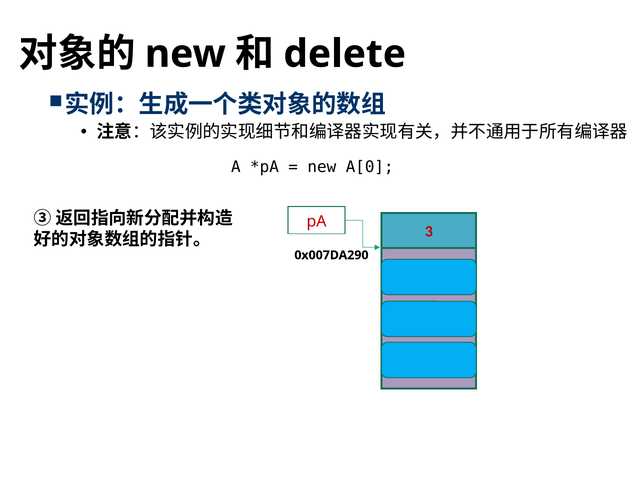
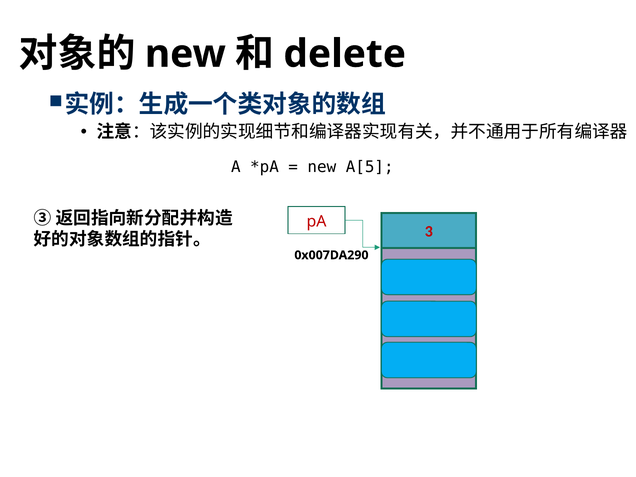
A[0: A[0 -> A[5 (370, 167)
